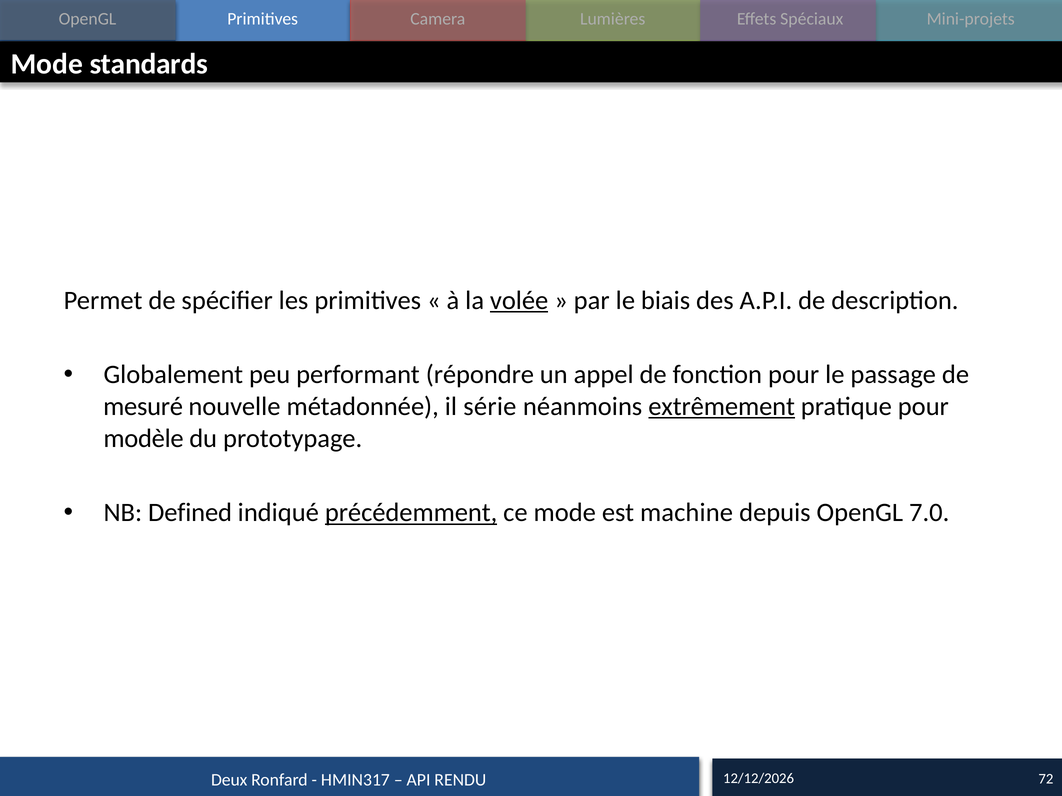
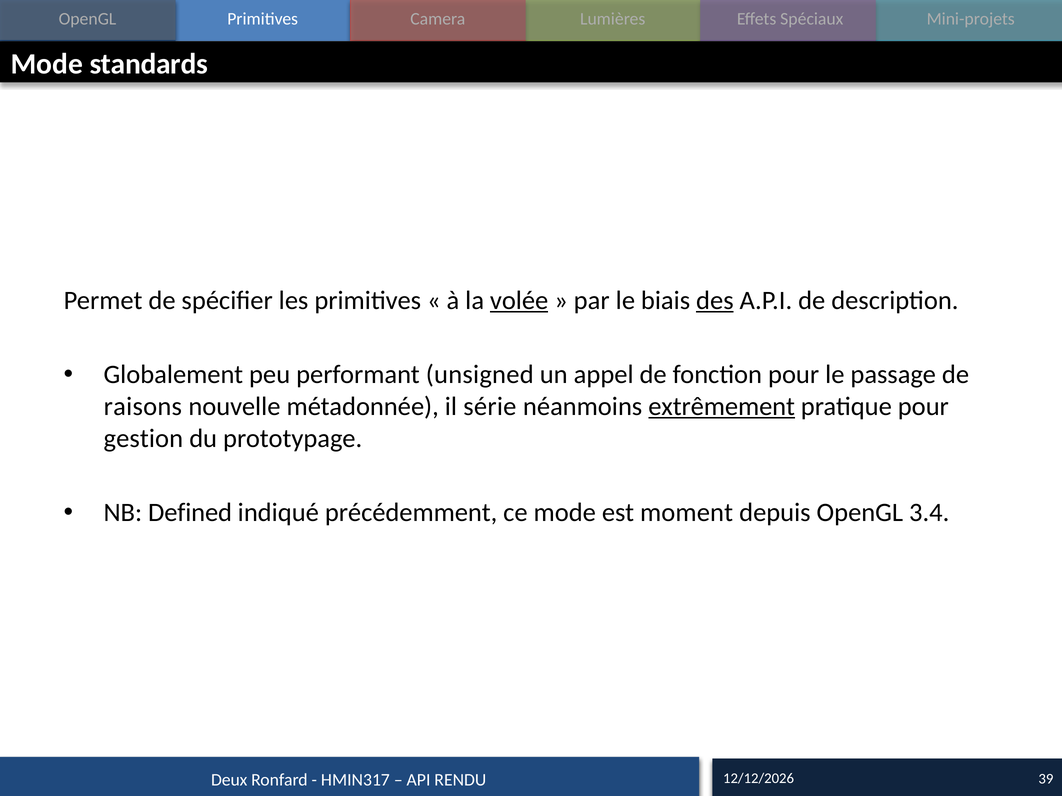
des underline: none -> present (715, 301)
répondre: répondre -> unsigned (480, 375)
mesuré: mesuré -> raisons (143, 407)
modèle: modèle -> gestion (143, 439)
précédemment underline: present -> none (411, 513)
machine: machine -> moment (687, 513)
7.0: 7.0 -> 3.4 (929, 513)
72: 72 -> 39 (1046, 779)
